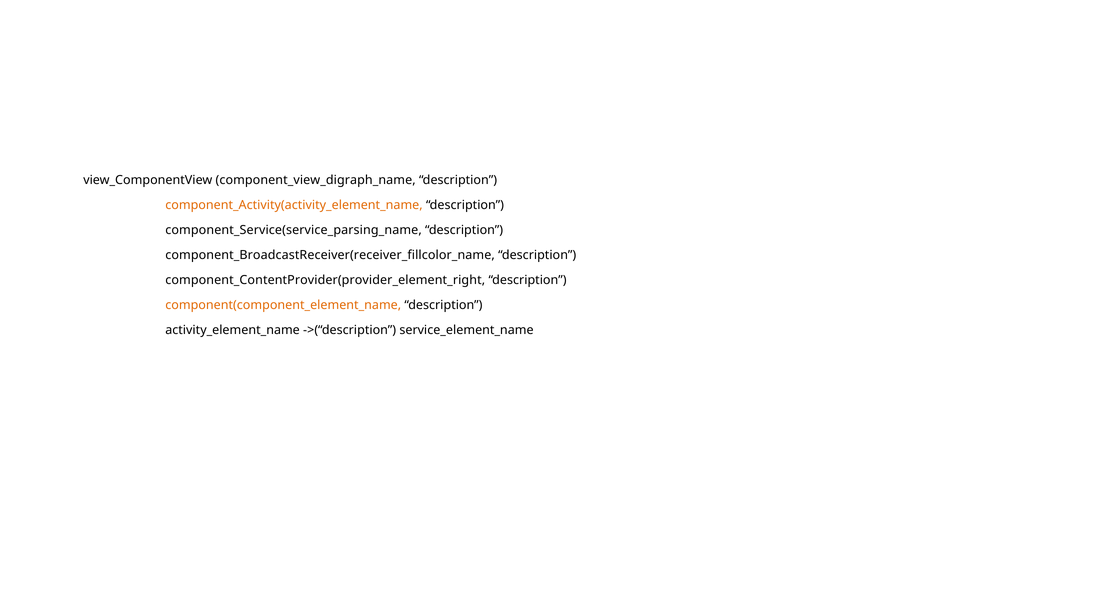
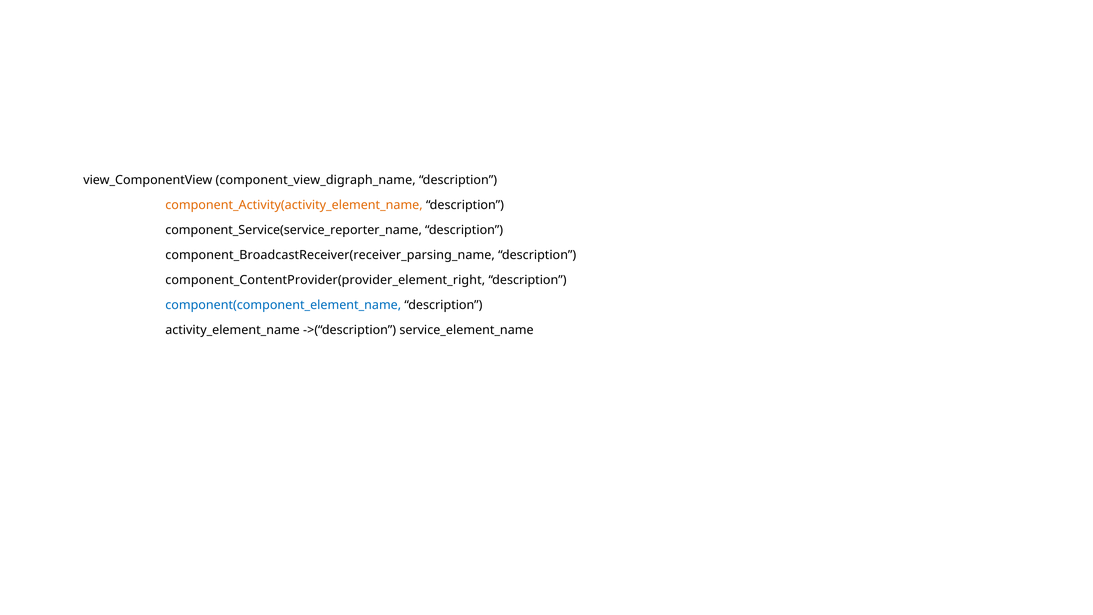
component_Service(service_parsing_name: component_Service(service_parsing_name -> component_Service(service_reporter_name (294, 230)
component_BroadcastReceiver(receiver_fillcolor_name: component_BroadcastReceiver(receiver_fillcolor_name -> component_BroadcastReceiver(receiver_parsing_name (330, 255)
component(component_element_name colour: orange -> blue (283, 305)
